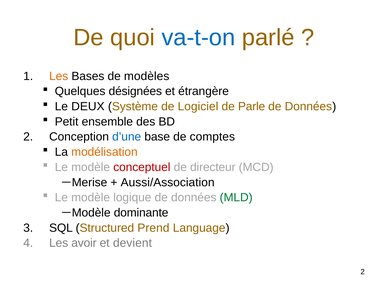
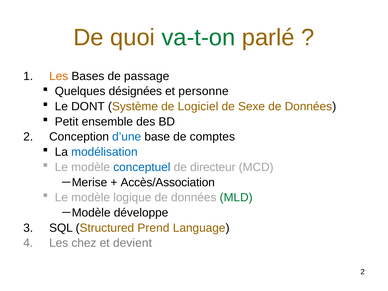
va-t-on colour: blue -> green (198, 38)
modèles: modèles -> passage (147, 76)
étrangère: étrangère -> personne (203, 91)
DEUX: DEUX -> DONT (88, 107)
Parle: Parle -> Sexe (252, 107)
modélisation colour: orange -> blue (104, 152)
conceptuel colour: red -> blue (142, 167)
Aussi/Association: Aussi/Association -> Accès/Association (168, 182)
dominante: dominante -> développe (141, 213)
avoir: avoir -> chez (84, 243)
